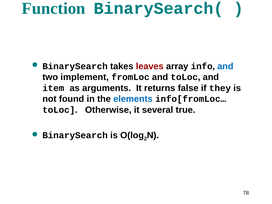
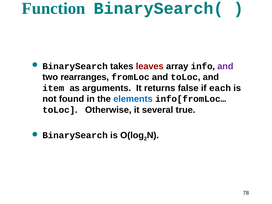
and colour: blue -> purple (225, 66)
implement: implement -> rearranges (85, 77)
they: they -> each (220, 88)
